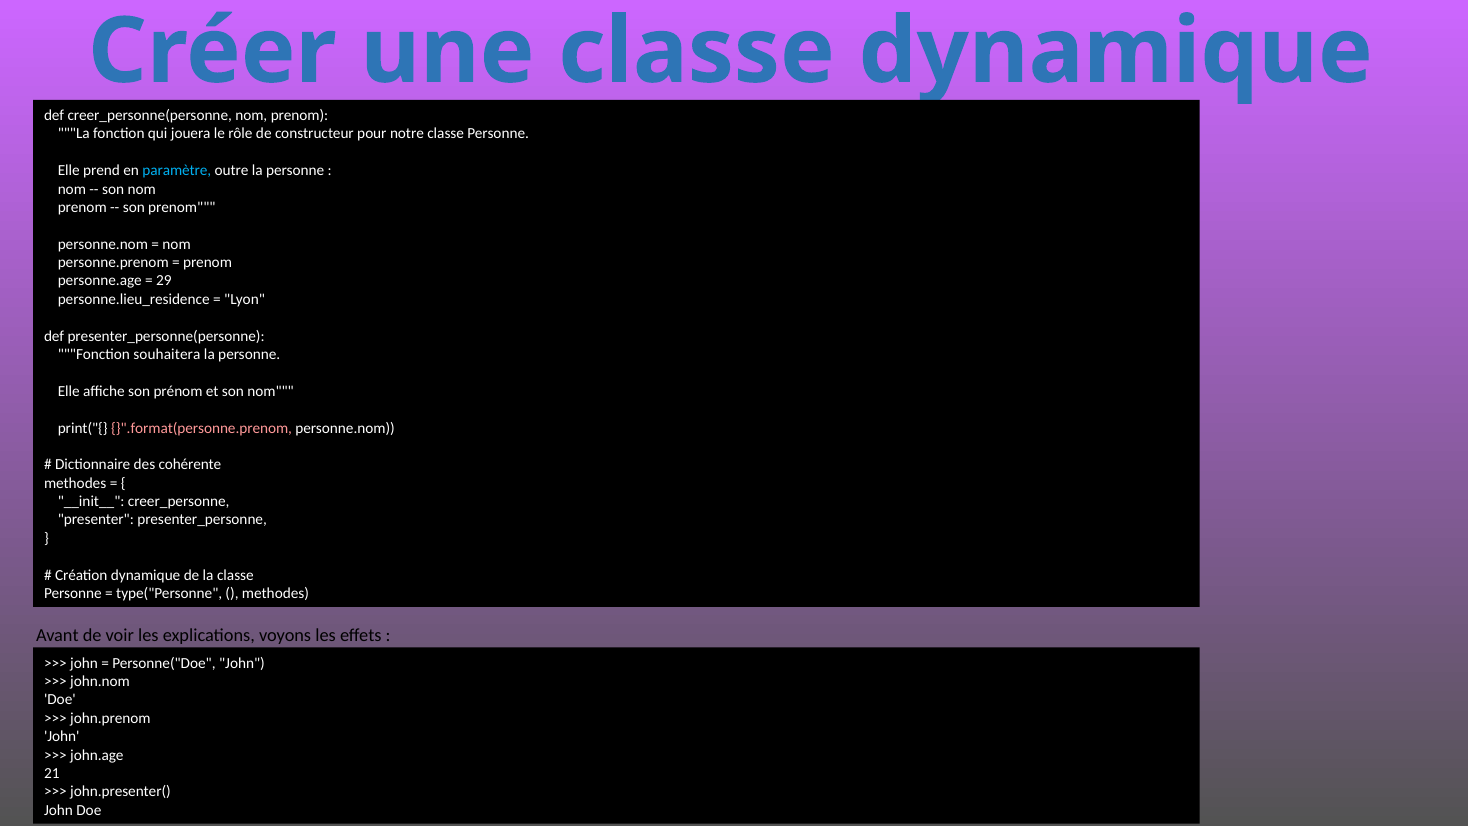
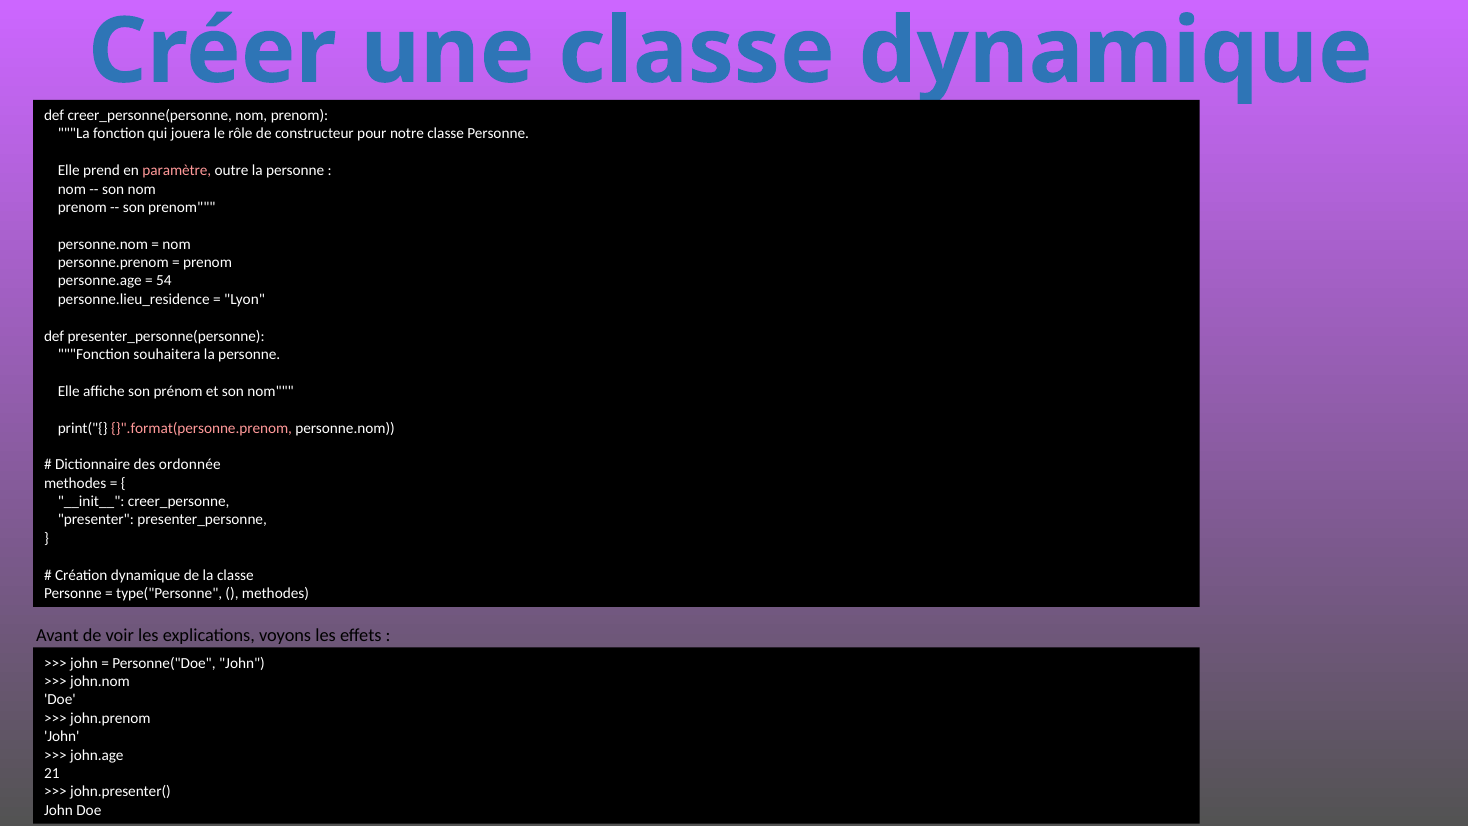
paramètre colour: light blue -> pink (177, 171)
29: 29 -> 54 (164, 281)
cohérente: cohérente -> ordonnée (190, 465)
